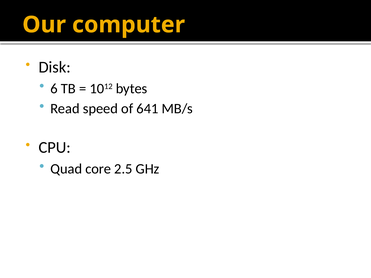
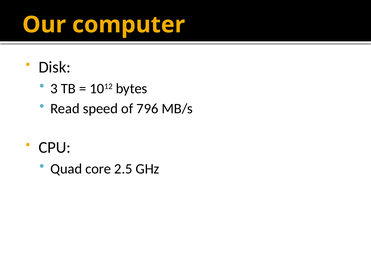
6: 6 -> 3 (54, 89)
641: 641 -> 796 (147, 109)
